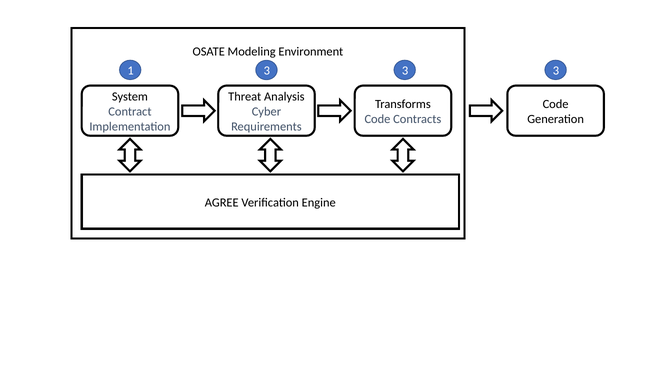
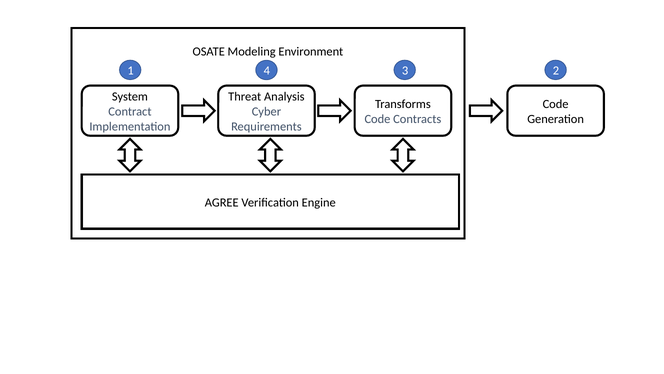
1 3: 3 -> 4 (267, 71)
3: 3 -> 2 (556, 71)
